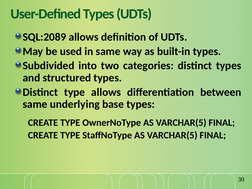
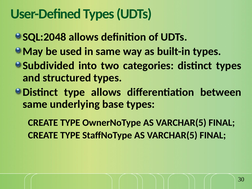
SQL:2089: SQL:2089 -> SQL:2048 (44, 37)
